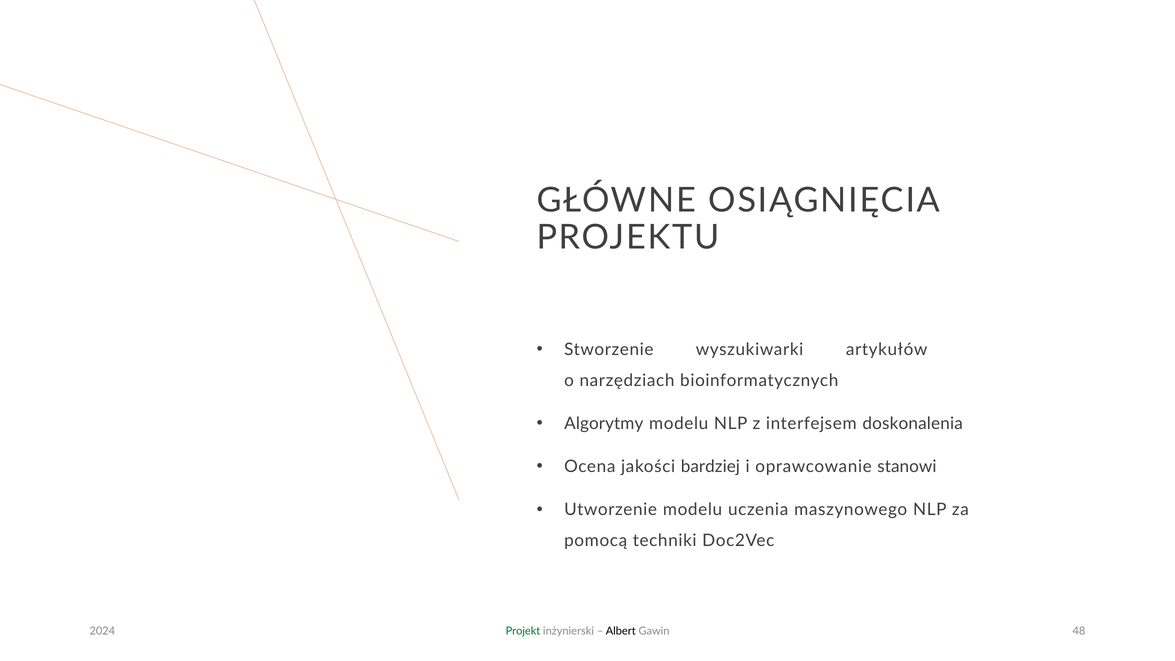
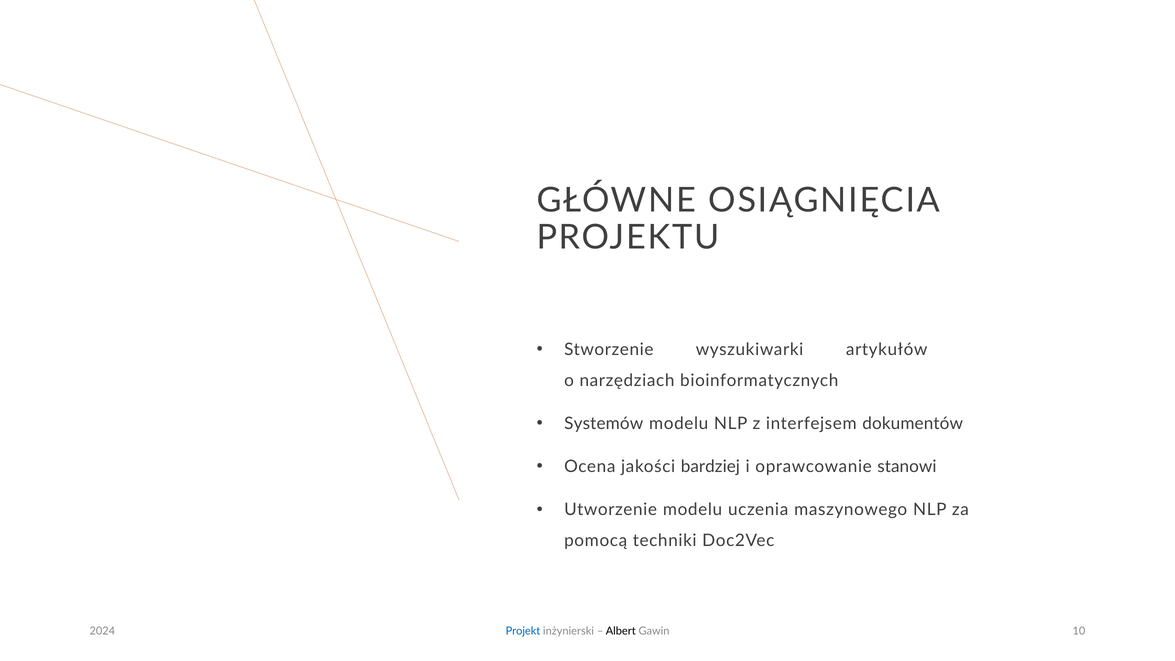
Algorytmy: Algorytmy -> Systemów (604, 424)
doskonalenia: doskonalenia -> dokumentów (913, 424)
Projekt colour: green -> blue (523, 631)
48: 48 -> 10 (1079, 631)
